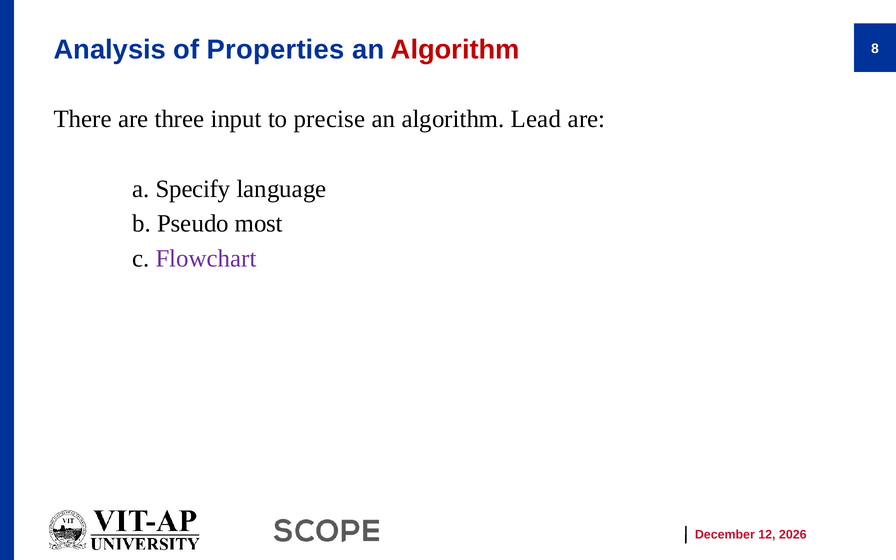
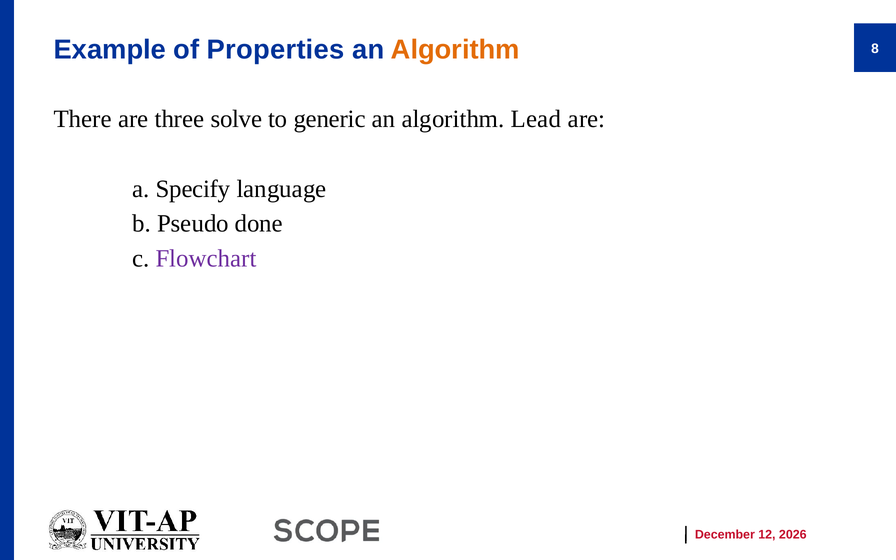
Analysis: Analysis -> Example (110, 50)
Algorithm colour: red -> orange (455, 50)
input: input -> solve (236, 119)
precise: precise -> generic (330, 119)
most: most -> done (259, 224)
